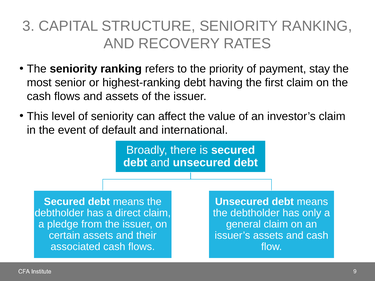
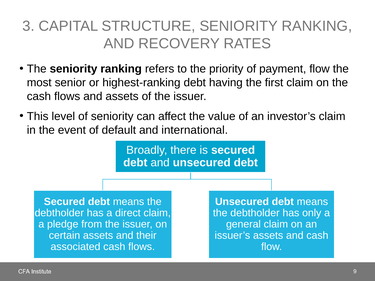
payment stay: stay -> flow (320, 69)
